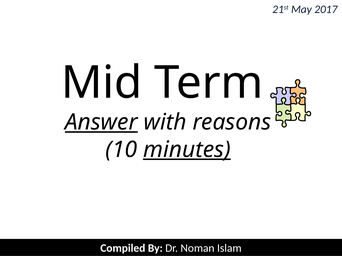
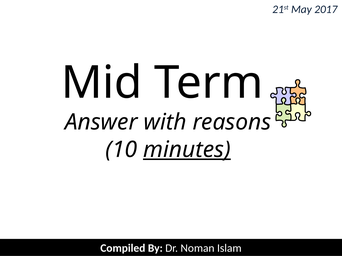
Answer underline: present -> none (101, 122)
